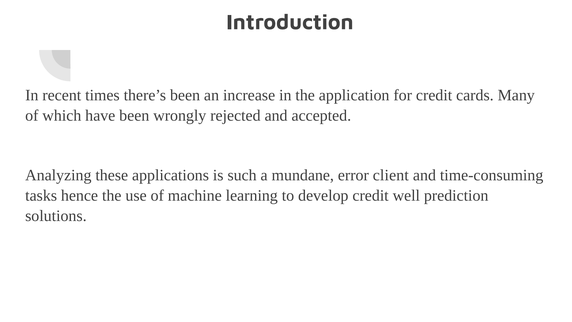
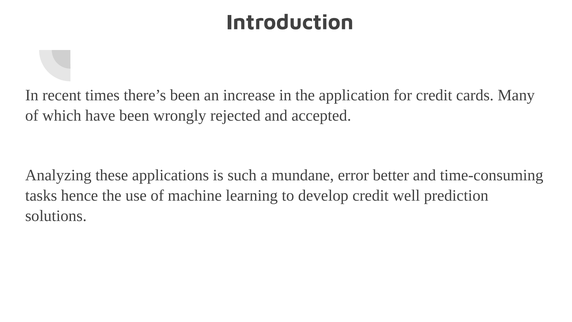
client: client -> better (391, 175)
